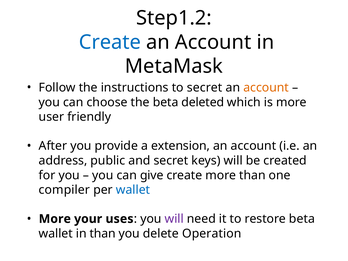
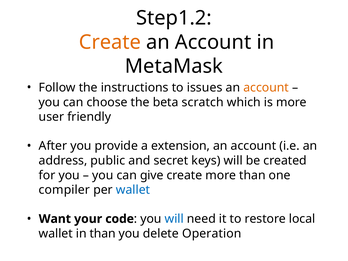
Create colour: blue -> orange (110, 42)
to secret: secret -> issues (205, 88)
deleted: deleted -> scratch (203, 102)
More: More -> Want (55, 219)
uses: uses -> code (120, 219)
will colour: purple -> blue (174, 219)
restore beta: beta -> local (302, 219)
